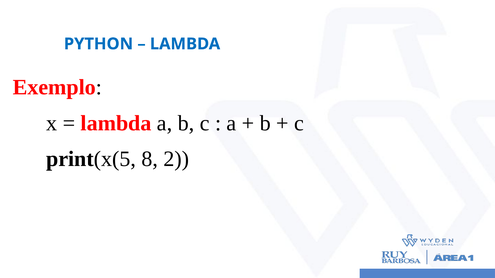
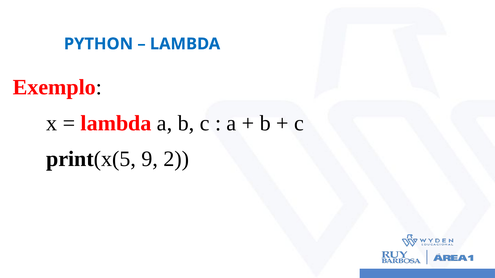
8: 8 -> 9 (150, 159)
